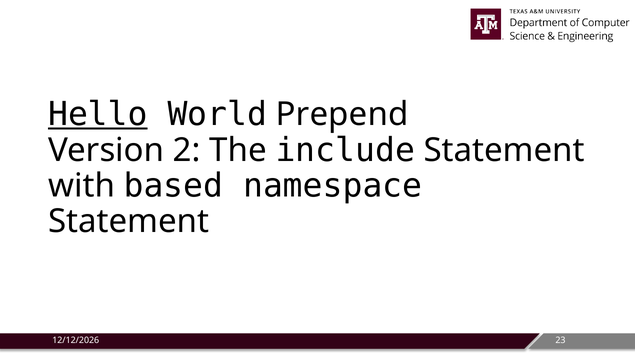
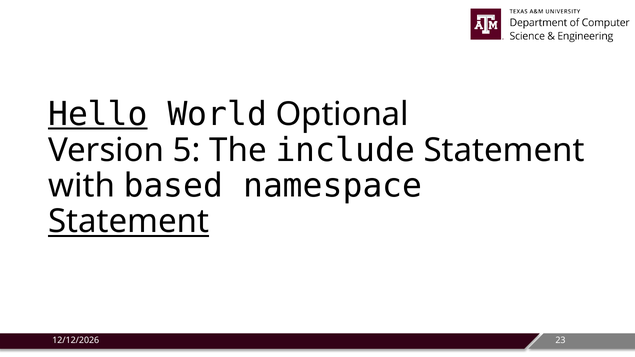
Prepend: Prepend -> Optional (342, 115)
2: 2 -> 5 (187, 150)
Statement underline: none -> present (129, 222)
